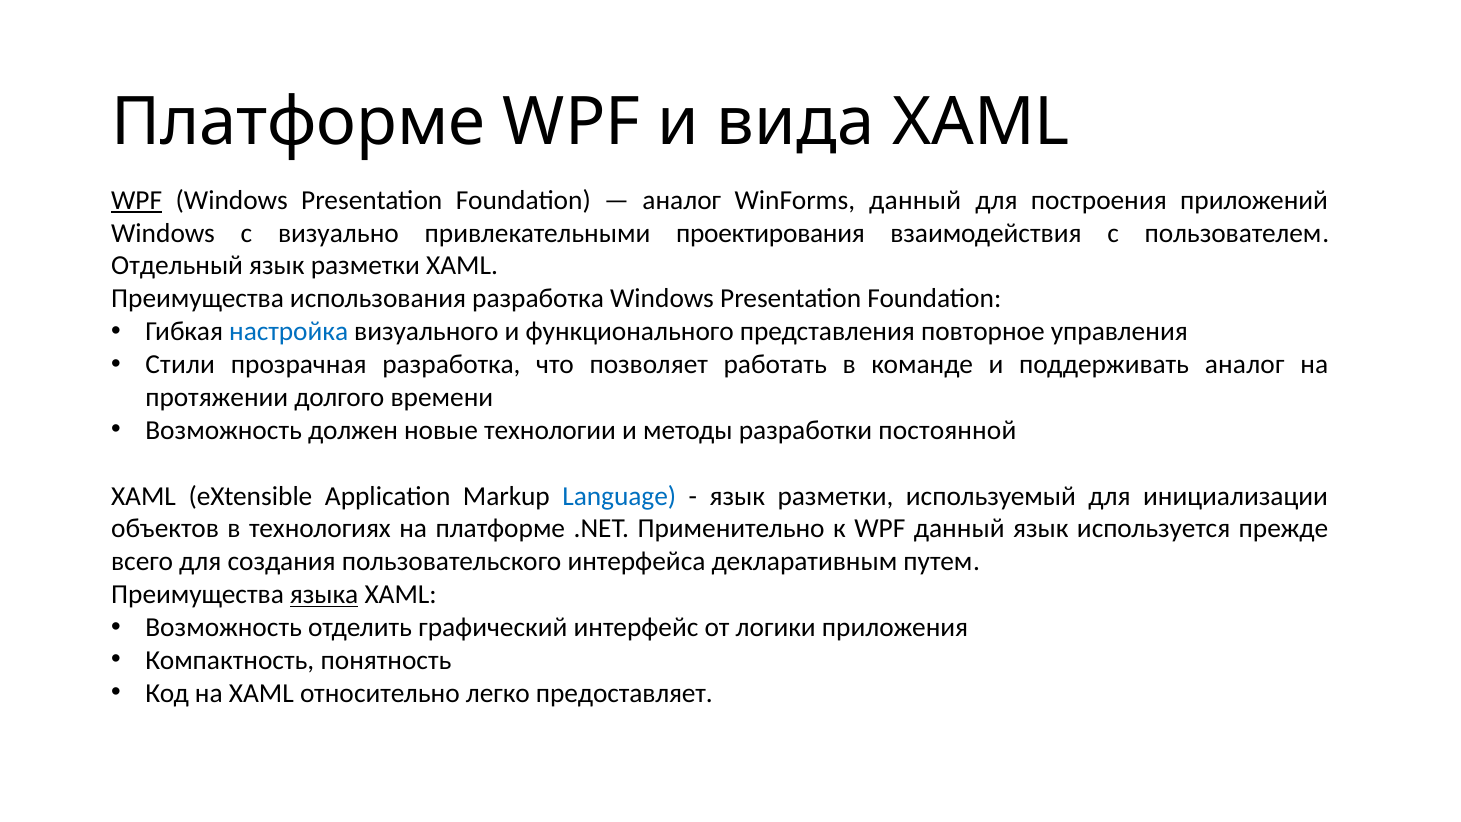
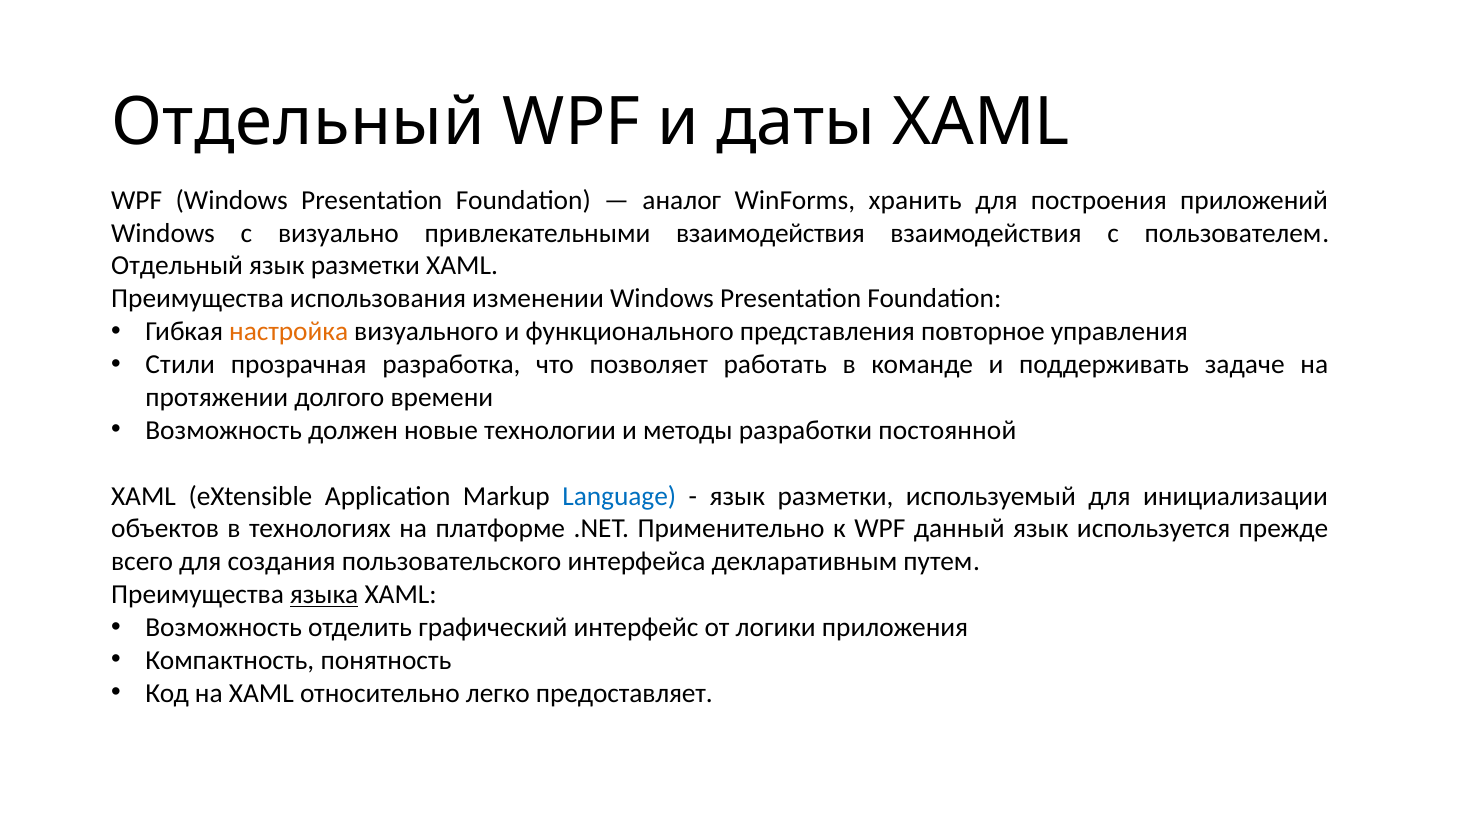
Платформе: Платформе -> Отдельный (298, 123)
вида: вида -> даты (796, 123)
WPF underline: present -> none (137, 200)
WinForms данный: данный -> хранить (915, 200)
привлекательными проектирования: проектирования -> взаимодействия (770, 233)
использования разработка: разработка -> изменении (538, 299)
настройка colour: blue -> orange (289, 332)
поддерживать аналог: аналог -> задаче (1245, 364)
